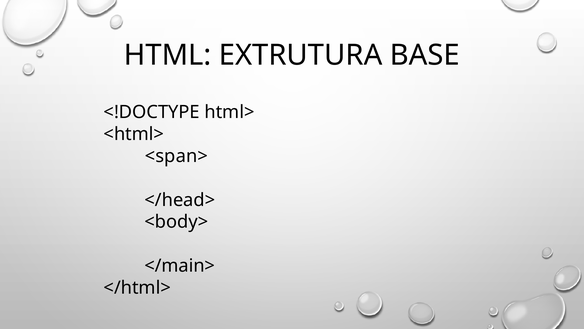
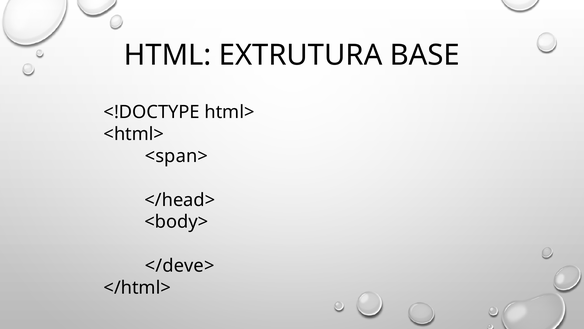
</main>: </main> -> </deve> (180, 265)
